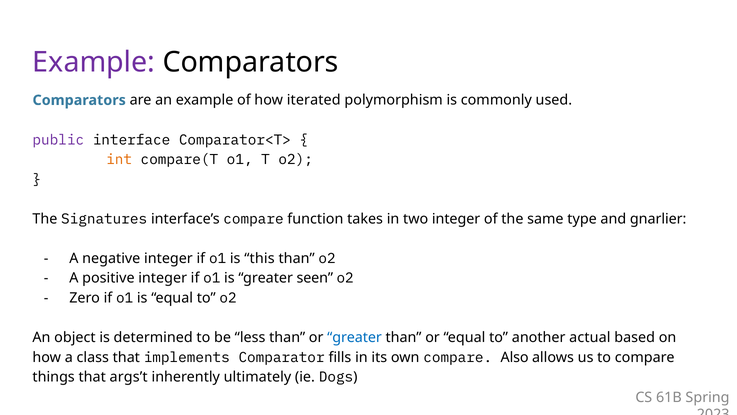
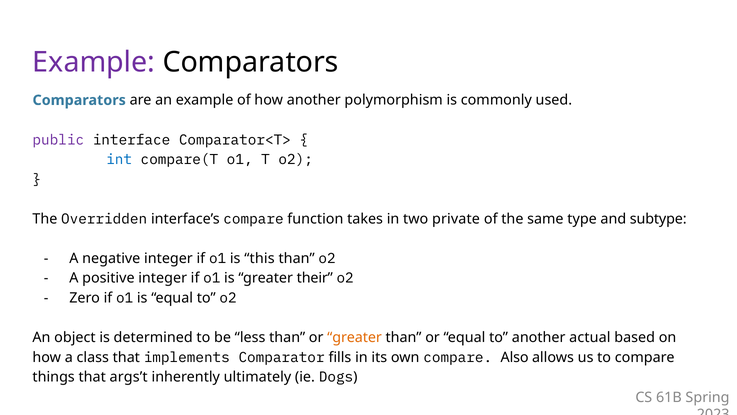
how iterated: iterated -> another (314, 100)
int colour: orange -> blue (119, 159)
Signatures: Signatures -> Overridden (104, 219)
two integer: integer -> private (456, 219)
gnarlier: gnarlier -> subtype (658, 219)
seen: seen -> their (315, 278)
greater colour: blue -> orange (355, 337)
